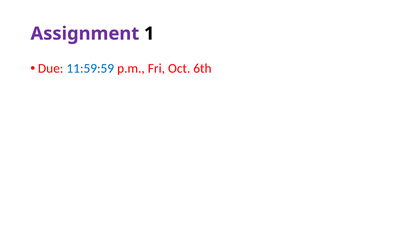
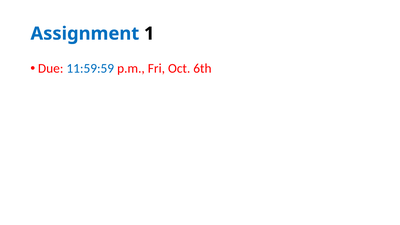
Assignment colour: purple -> blue (85, 34)
